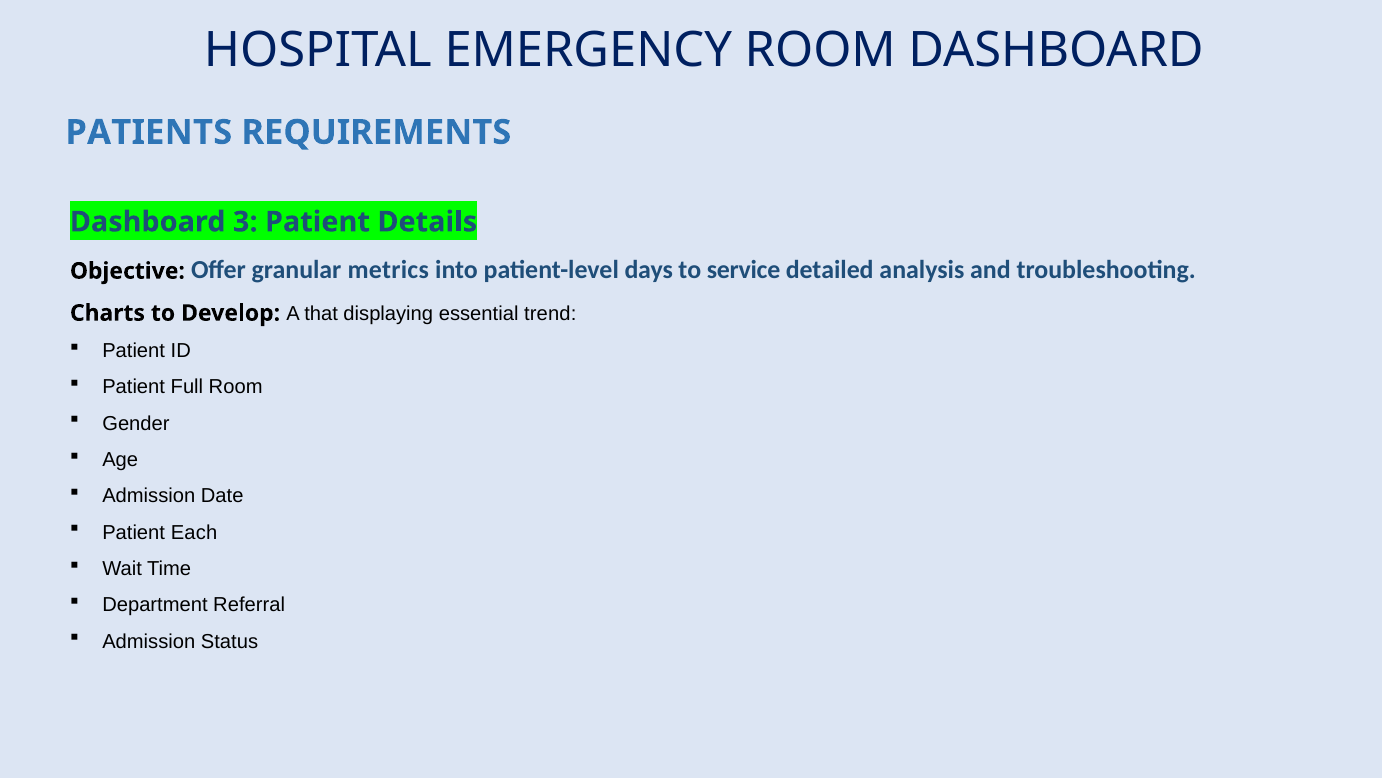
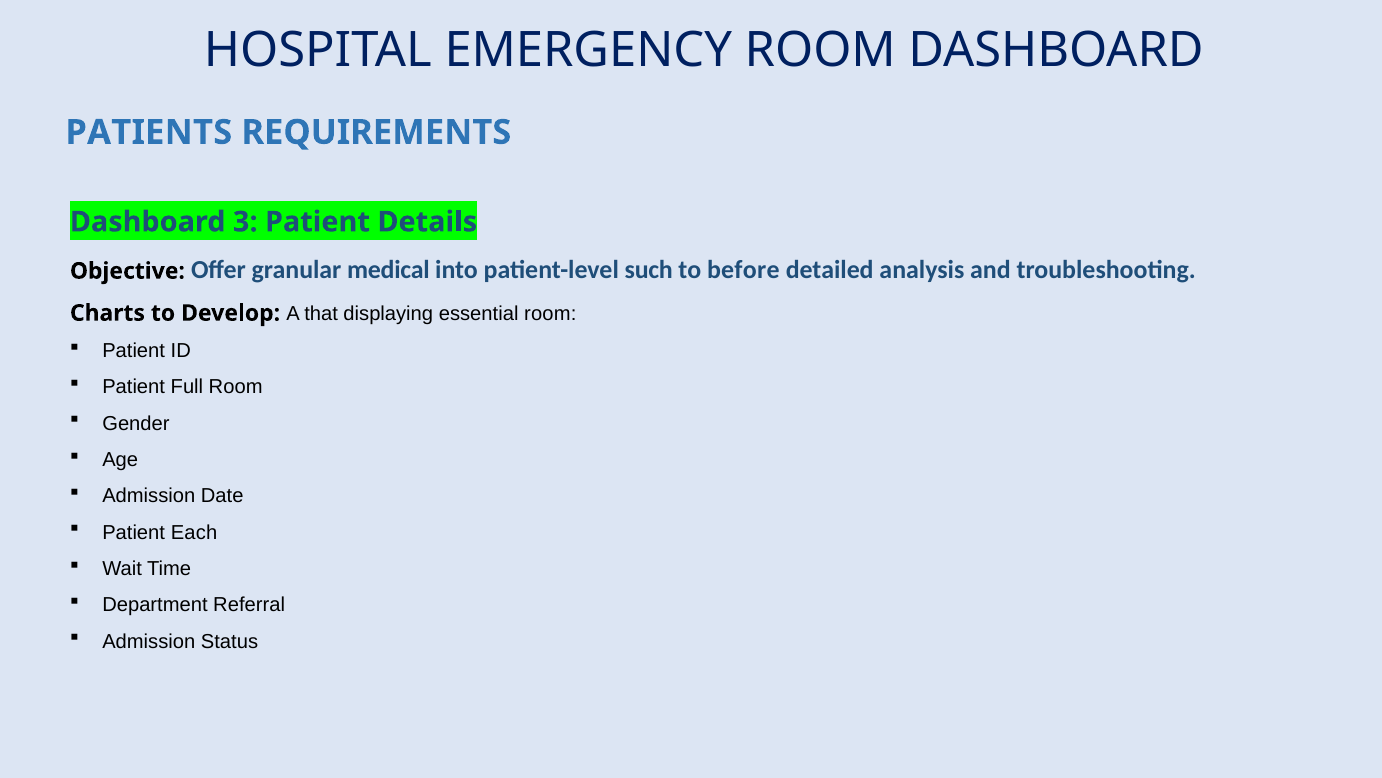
metrics: metrics -> medical (388, 270)
days: days -> such (649, 270)
service: service -> before (743, 270)
essential trend: trend -> room (550, 314)
